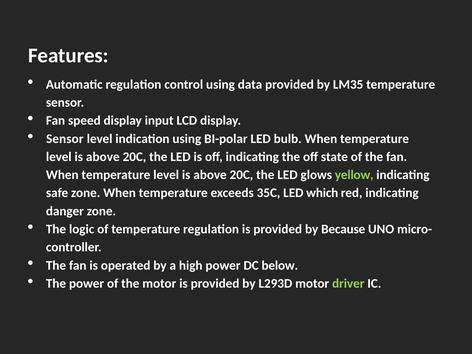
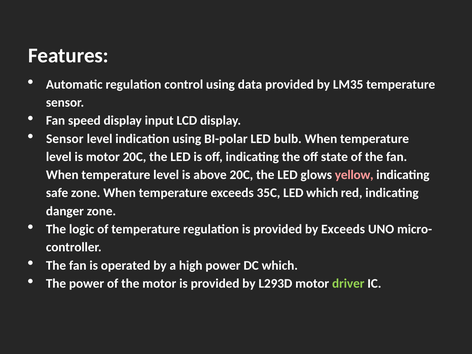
above: above -> motor (103, 157)
yellow colour: light green -> pink (354, 175)
by Because: Because -> Exceeds (343, 229)
DC below: below -> which (280, 265)
